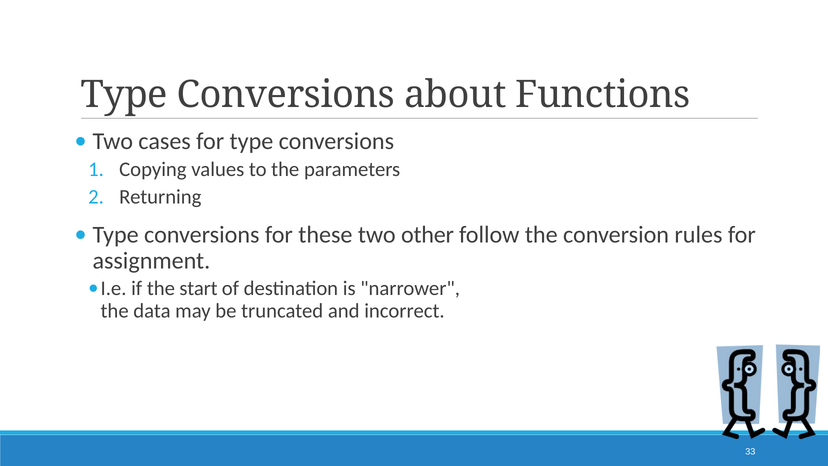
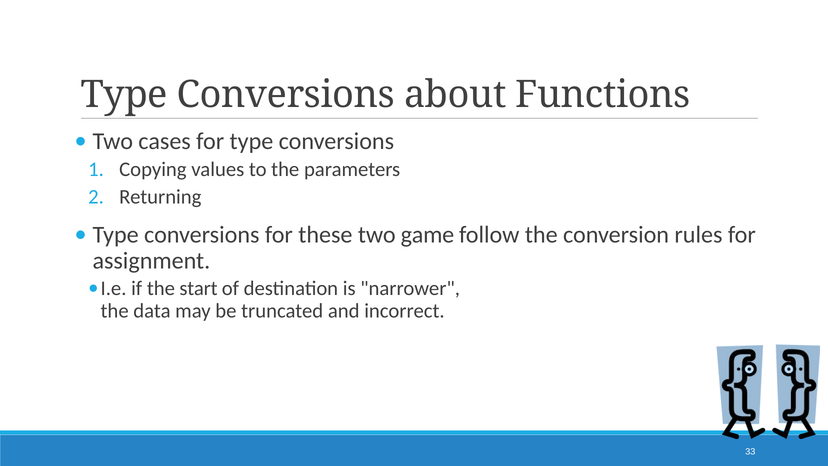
other: other -> game (427, 235)
